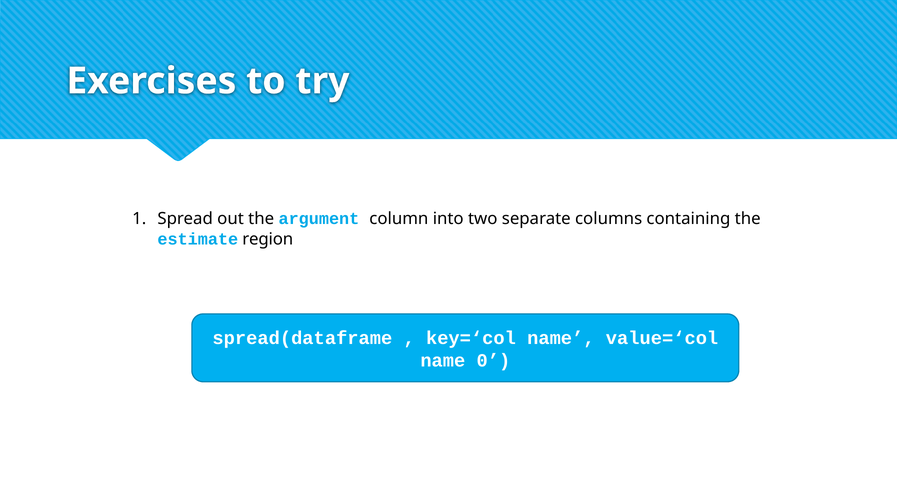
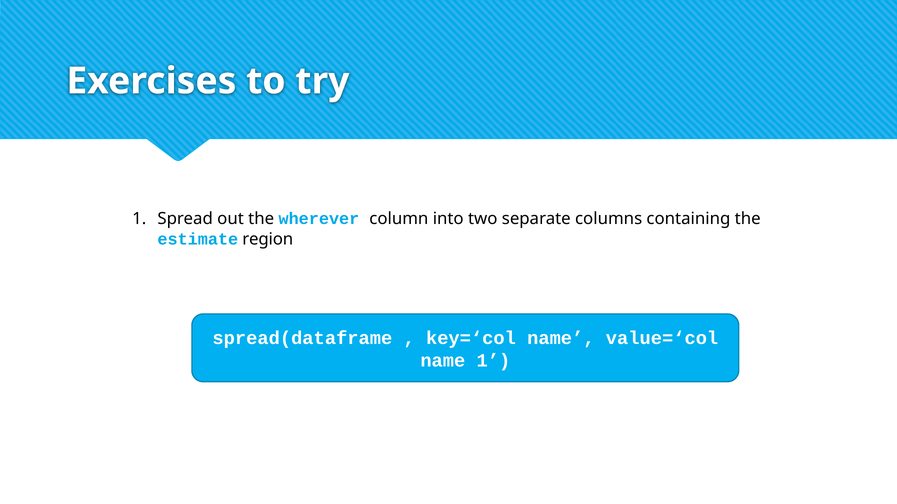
argument: argument -> wherever (319, 219)
name 0: 0 -> 1 (493, 361)
